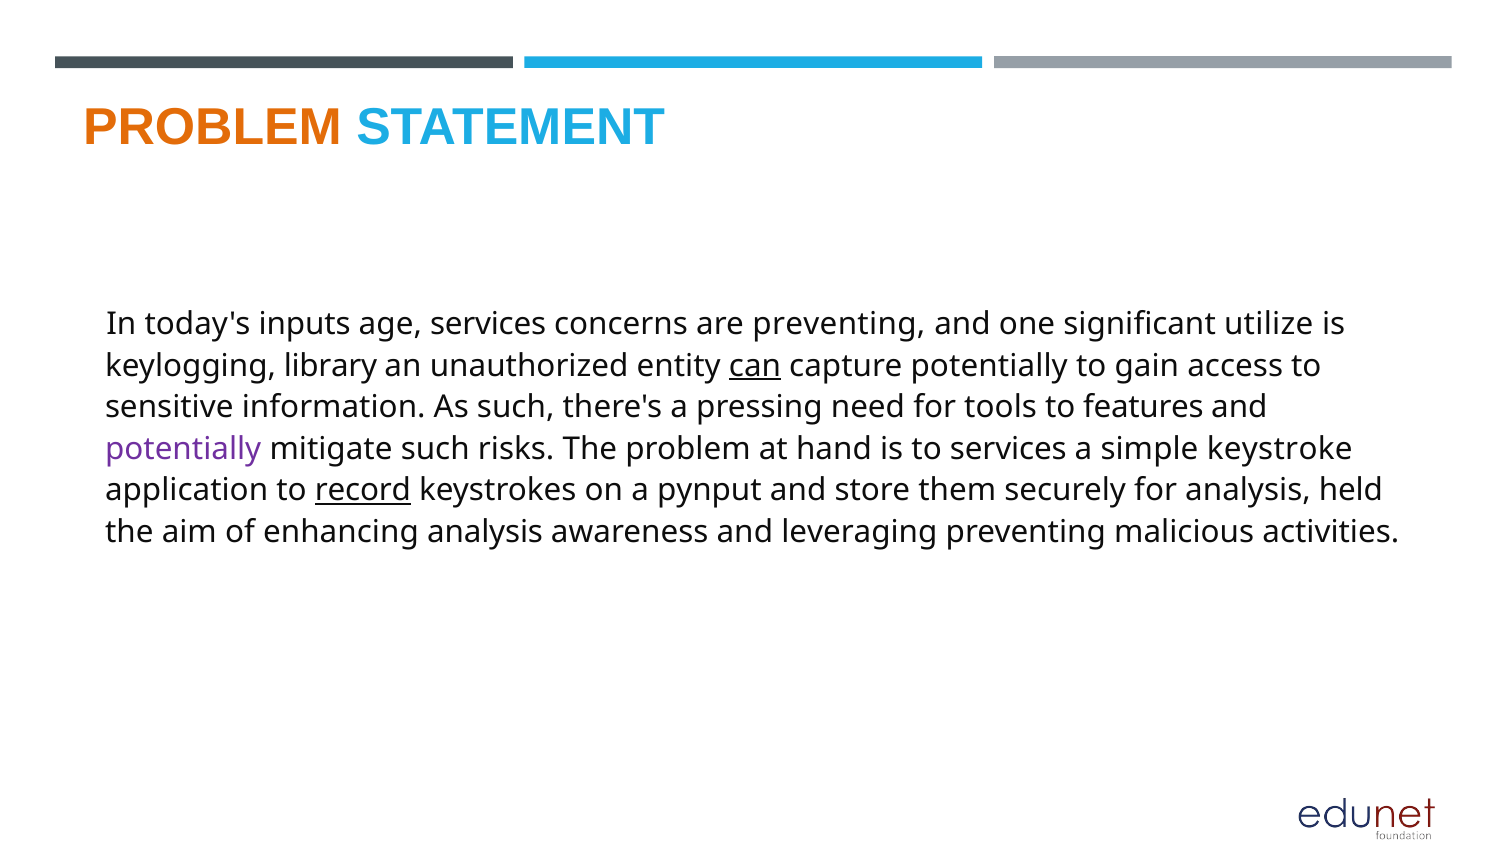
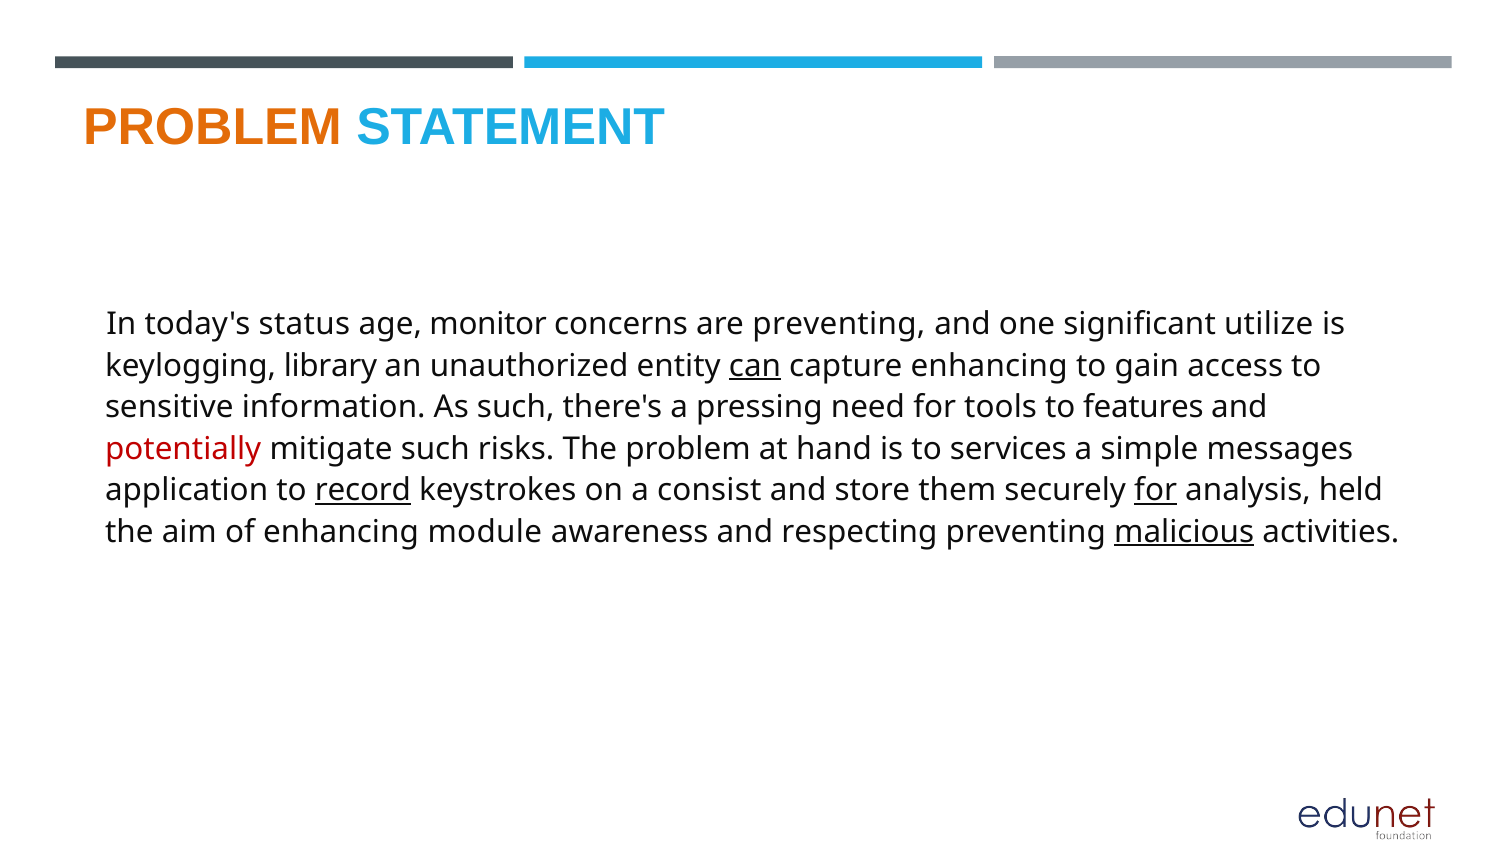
inputs: inputs -> status (304, 324)
age services: services -> monitor (488, 324)
capture potentially: potentially -> enhancing (989, 366)
potentially colour: purple -> red (183, 449)
keystroke: keystroke -> messages (1280, 449)
pynput: pynput -> consist (709, 490)
for underline: none -> present (1156, 490)
enhancing analysis: analysis -> module (485, 532)
leveraging: leveraging -> respecting (859, 532)
malicious underline: none -> present (1184, 532)
